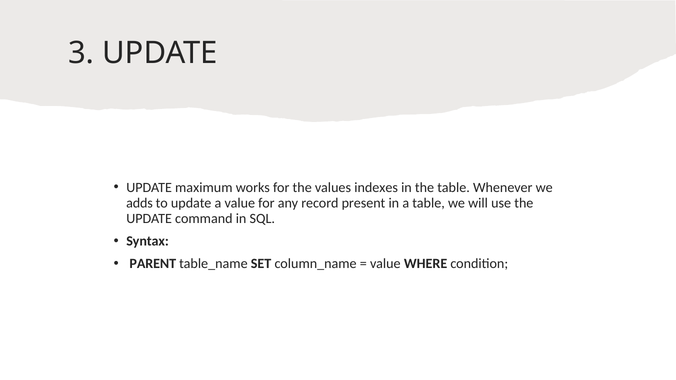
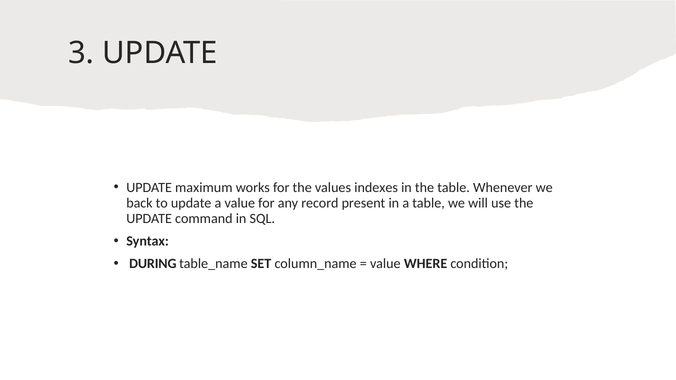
adds: adds -> back (139, 203)
PARENT: PARENT -> DURING (153, 264)
